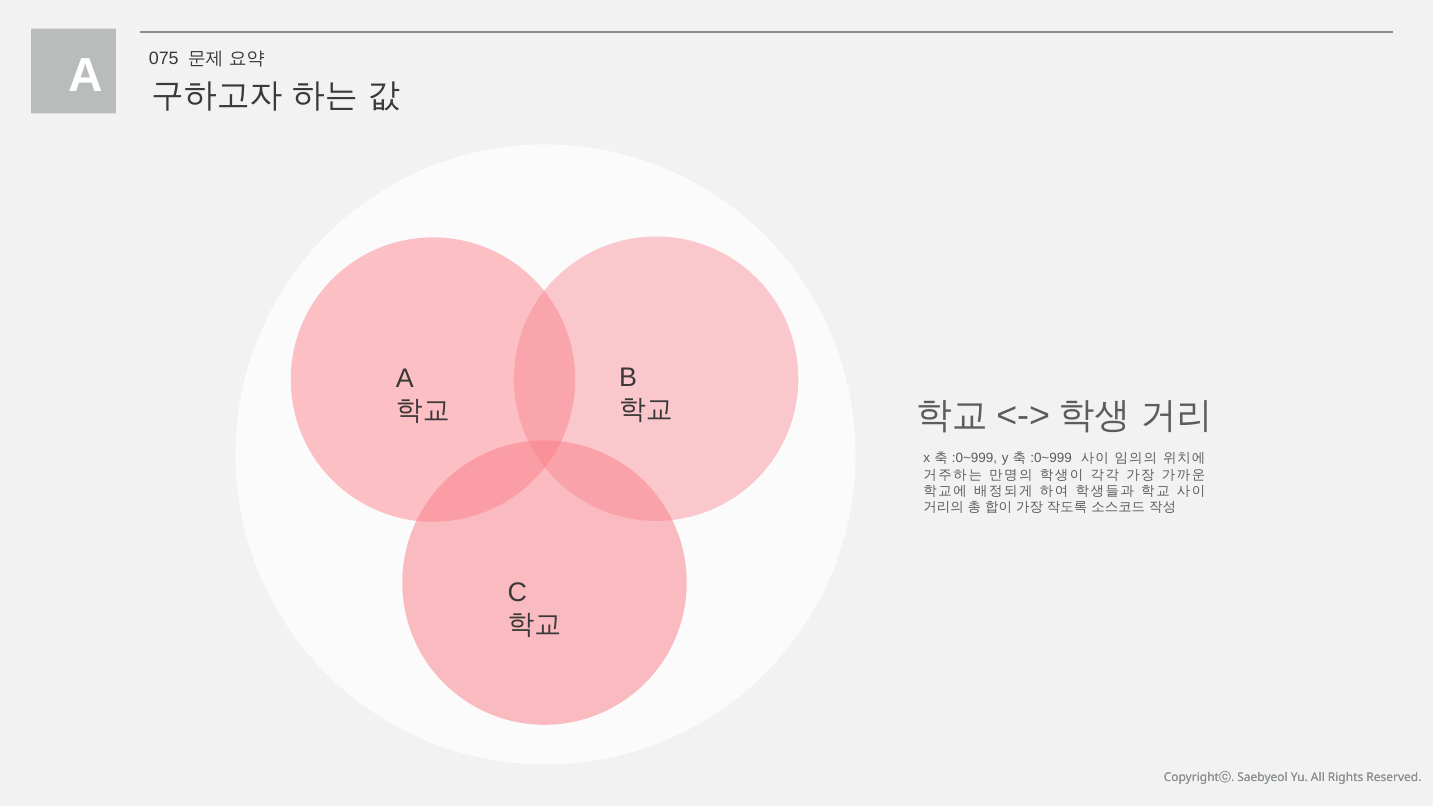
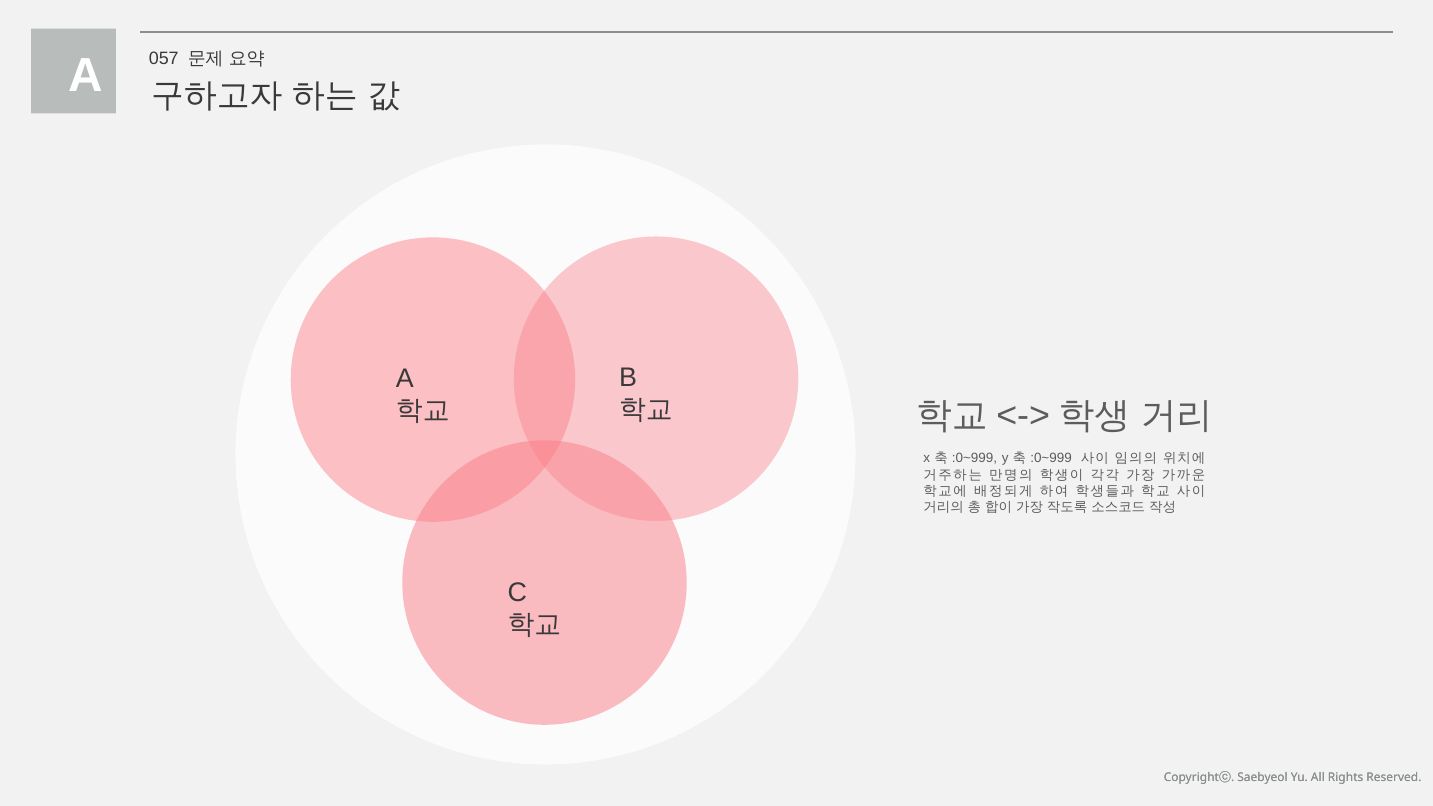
075: 075 -> 057 (164, 59)
